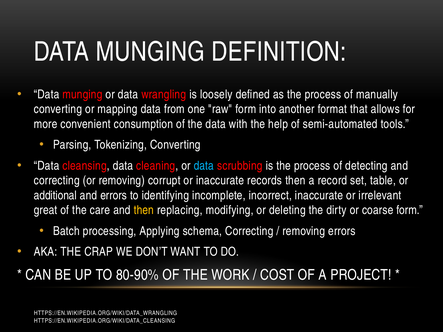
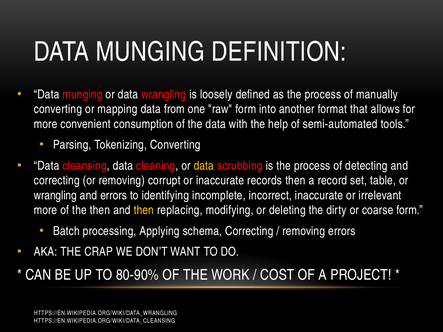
data colour: light blue -> yellow (204, 166)
additional: additional -> wrangling (55, 195)
great: great -> more (46, 210)
the care: care -> then (100, 210)
